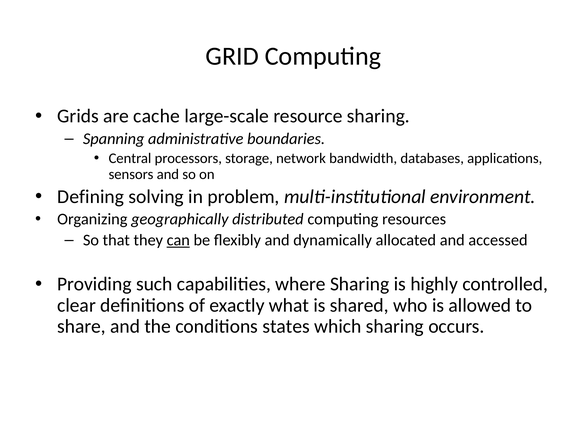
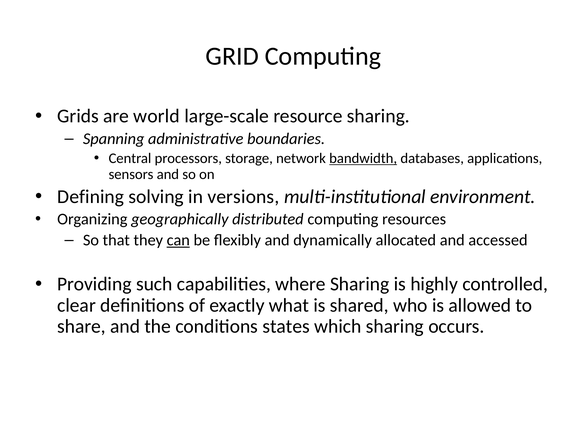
cache: cache -> world (157, 116)
bandwidth underline: none -> present (363, 158)
problem: problem -> versions (243, 197)
